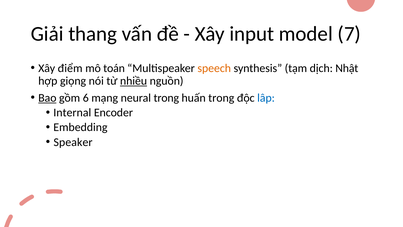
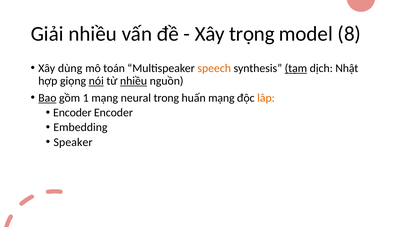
Giải thang: thang -> nhiều (93, 34)
input: input -> trọng (252, 34)
7: 7 -> 8 (349, 34)
điểm: điểm -> dùng (70, 68)
tạm underline: none -> present (296, 68)
nói underline: none -> present (96, 81)
6: 6 -> 1 (86, 98)
huấn trong: trong -> mạng (221, 98)
lâp colour: blue -> orange (266, 98)
Internal: Internal -> Encoder (72, 112)
